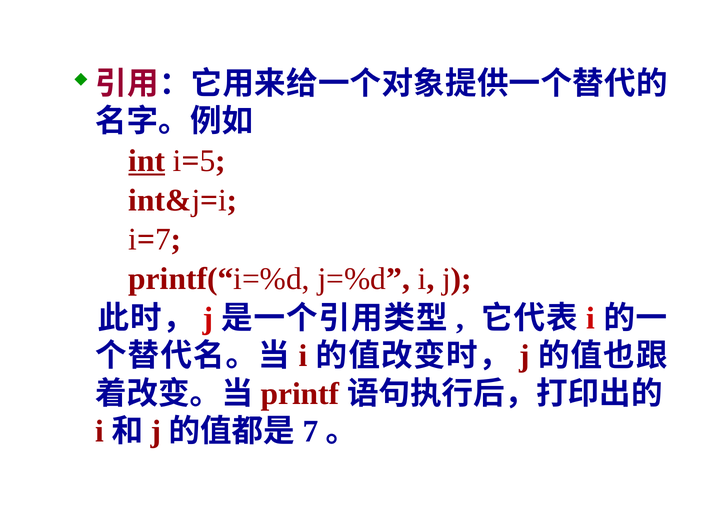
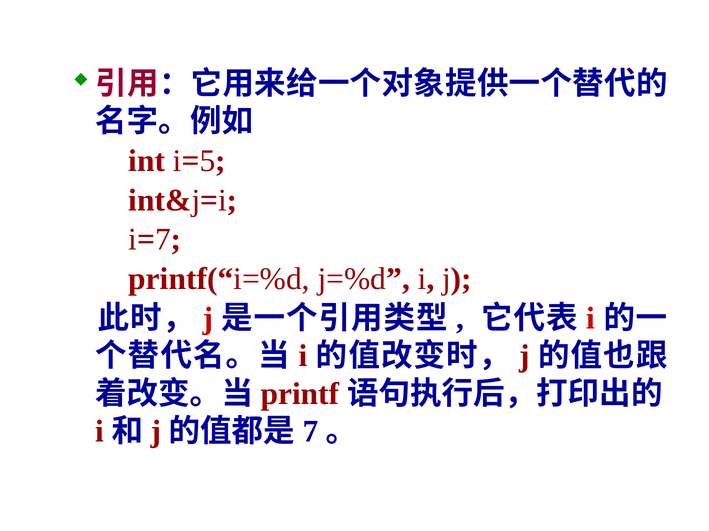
int underline: present -> none (147, 161)
